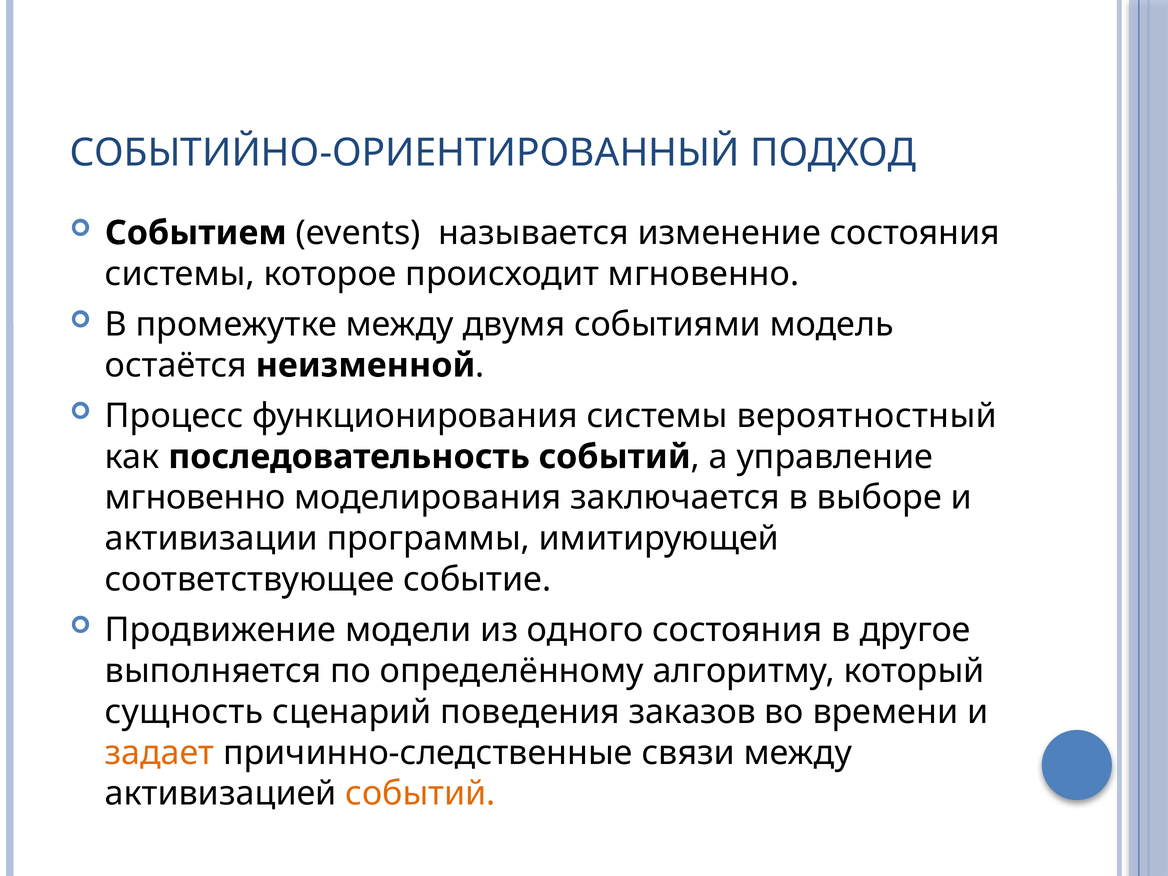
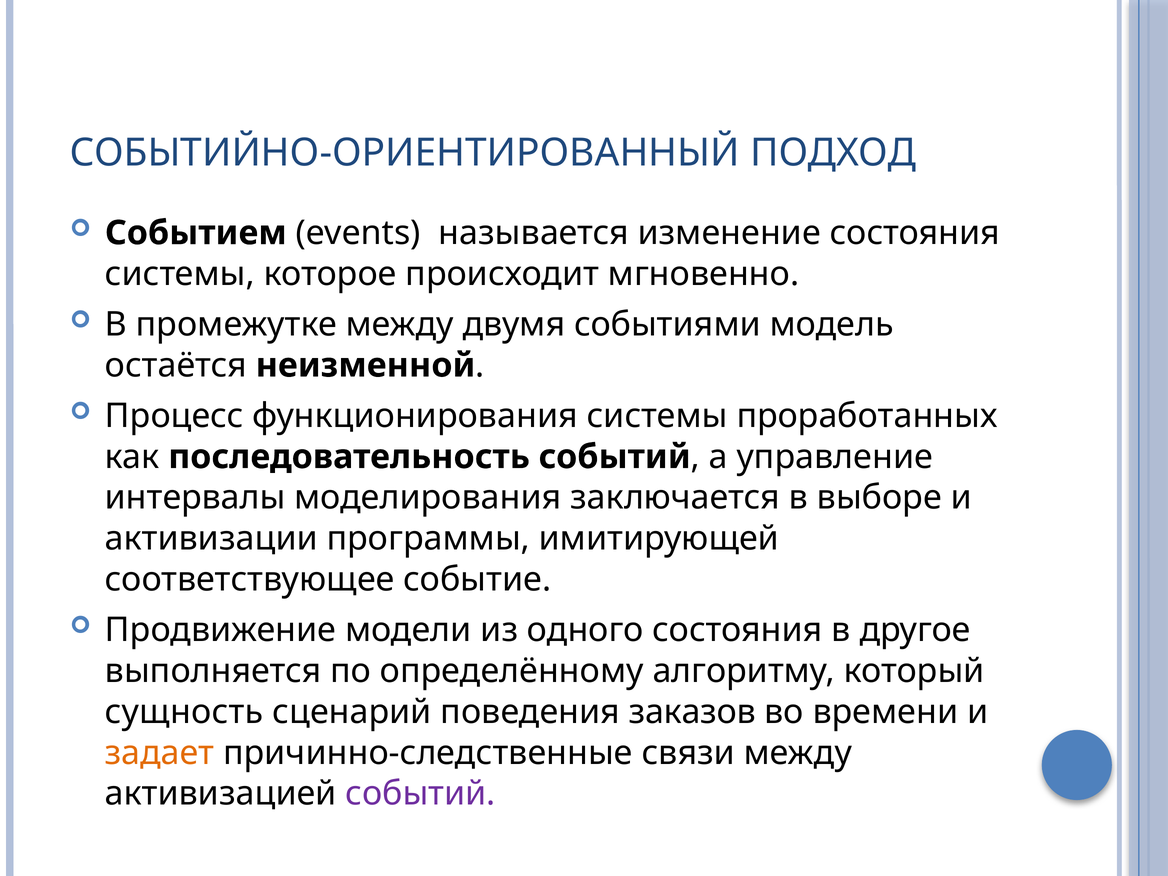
вероятностный: вероятностный -> проработанных (867, 416)
мгновенно: мгновенно -> интервалы (195, 498)
событий colour: orange -> purple (420, 794)
